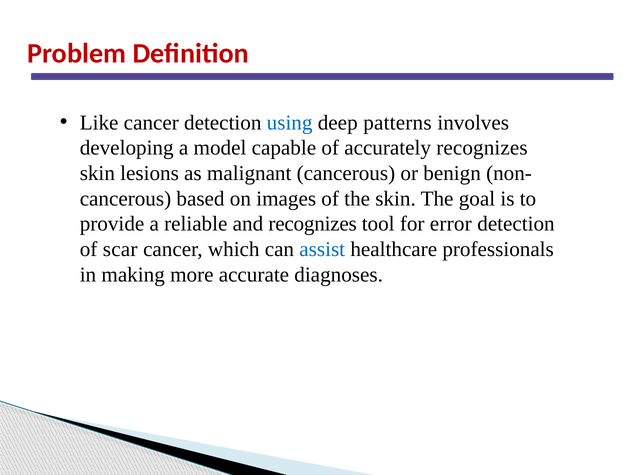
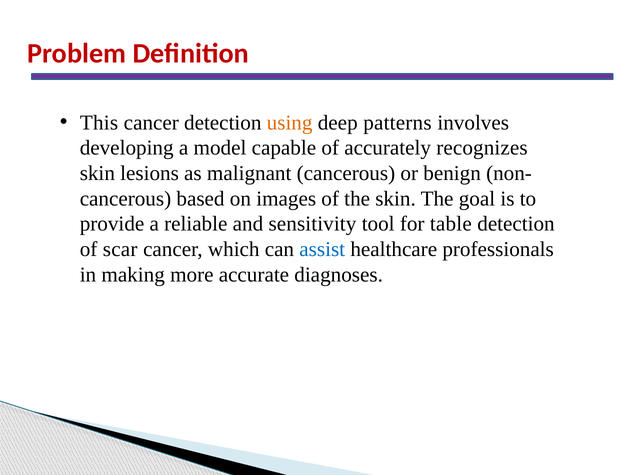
Like: Like -> This (99, 123)
using colour: blue -> orange (290, 123)
and recognizes: recognizes -> sensitivity (312, 224)
error: error -> table (451, 224)
